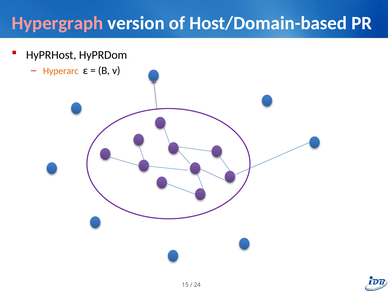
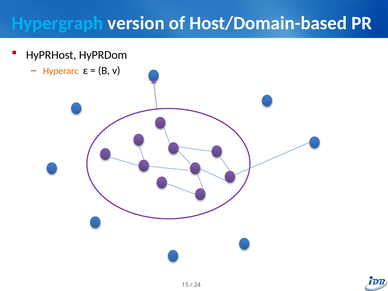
Hypergraph colour: pink -> light blue (57, 23)
